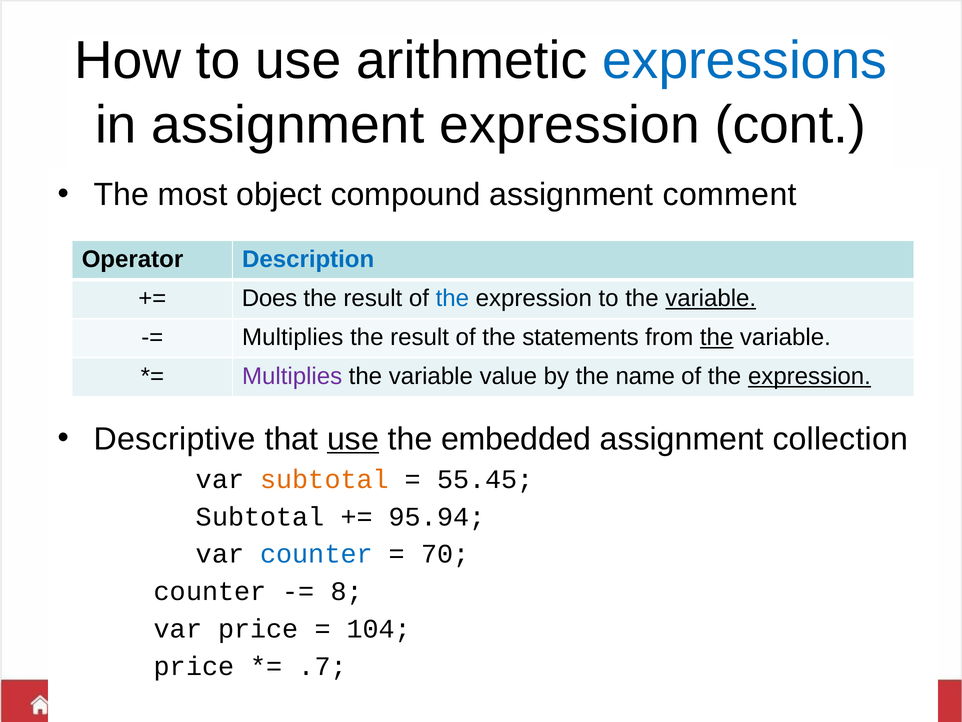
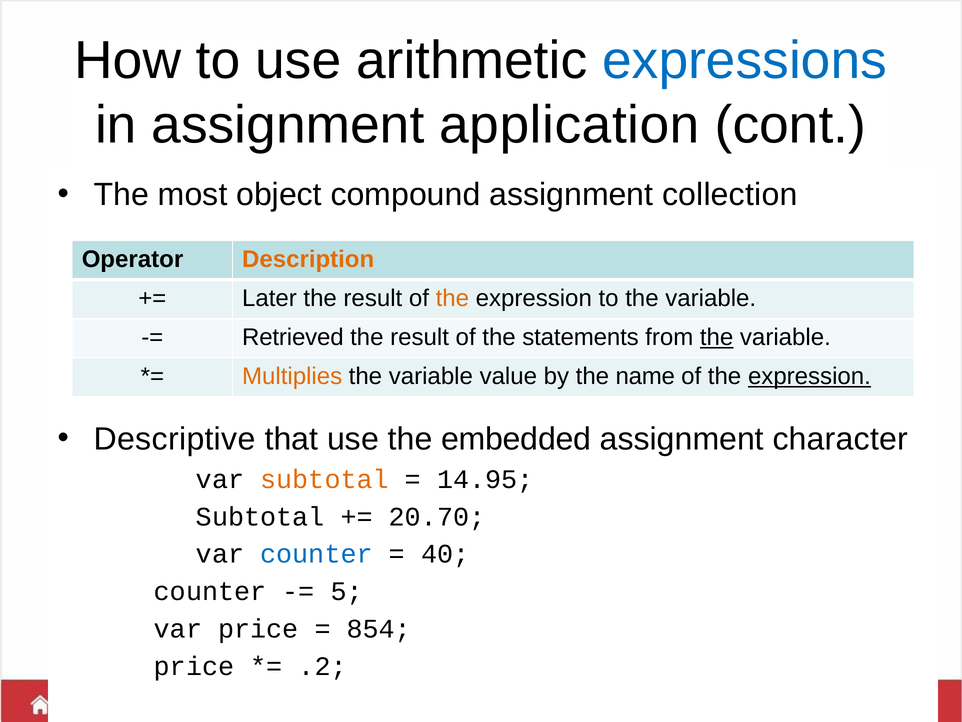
assignment expression: expression -> application (569, 125)
comment: comment -> collection (730, 195)
Description colour: blue -> orange (308, 259)
Does: Does -> Later (269, 298)
the colour: blue -> orange (452, 298)
variable underline: present -> none (711, 298)
Multiplies: Multiplies -> Retrieved (293, 337)
Multiplies colour: purple -> orange (292, 376)
use underline: present -> none (353, 439)
collection: collection -> character (840, 439)
55.45: 55.45 -> 14.95 (485, 479)
95.94: 95.94 -> 20.70 (437, 516)
70: 70 -> 40 (445, 554)
8: 8 -> 5 (347, 591)
104: 104 -> 854 (379, 629)
.7: .7 -> .2 (323, 666)
